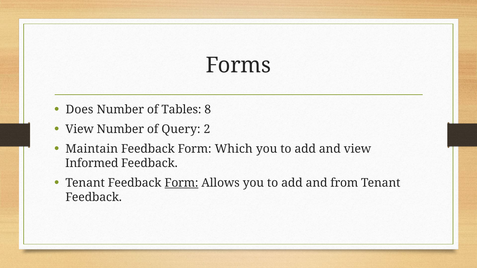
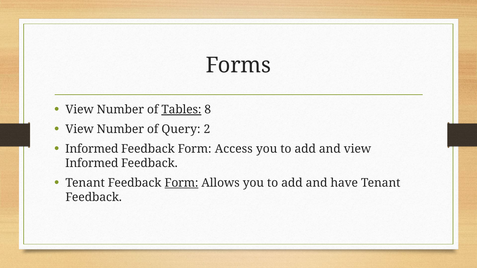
Does: Does -> View (80, 110)
Tables underline: none -> present (181, 110)
Maintain: Maintain -> Informed (92, 149)
Which: Which -> Access (234, 149)
from: from -> have (344, 183)
